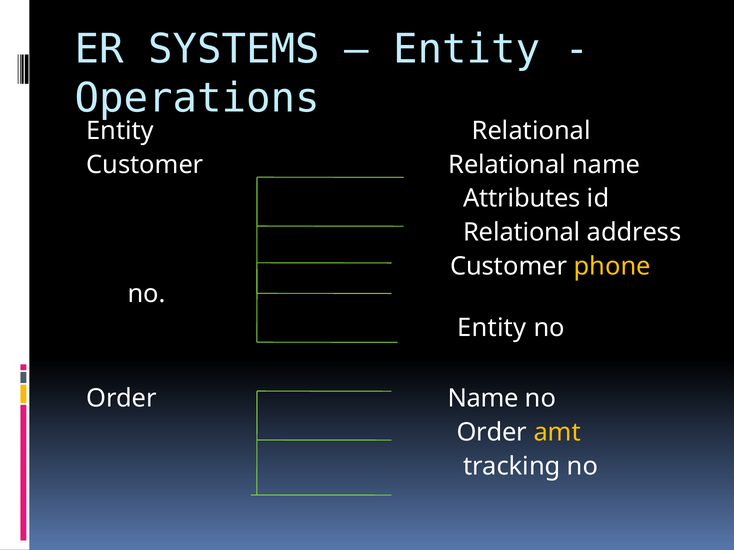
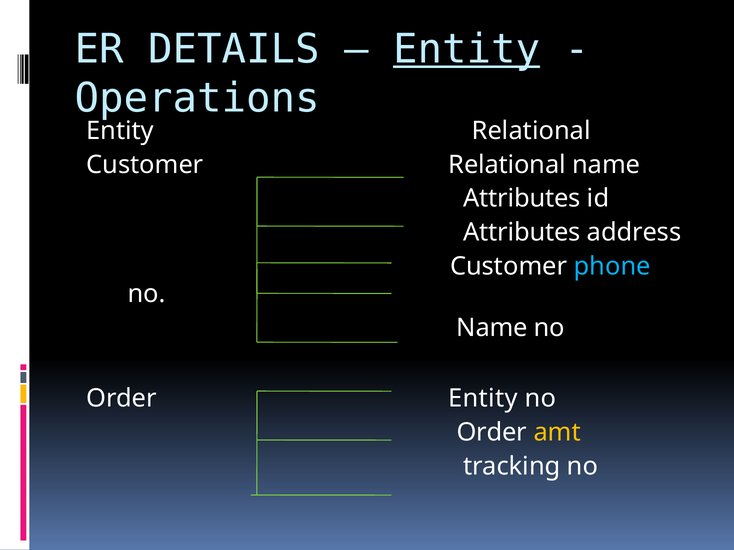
SYSTEMS: SYSTEMS -> DETAILS (234, 49)
Entity underline: none -> present (467, 49)
Relational: Relational -> Attributes (522, 233)
phone colour: yellow -> light blue (612, 267)
Entity: Entity -> Name (492, 328)
Order Name: Name -> Entity (483, 399)
